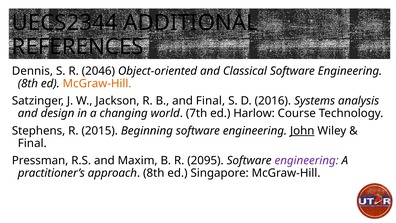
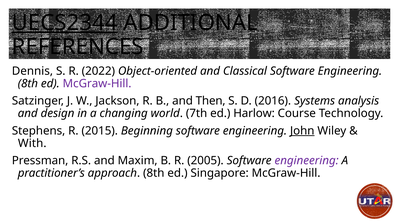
UECS2344 underline: none -> present (65, 23)
2046: 2046 -> 2022 (98, 71)
McGraw-Hill colour: orange -> purple (97, 83)
and Final: Final -> Then (211, 101)
Final: Final -> With (32, 143)
2095: 2095 -> 2005 (205, 160)
